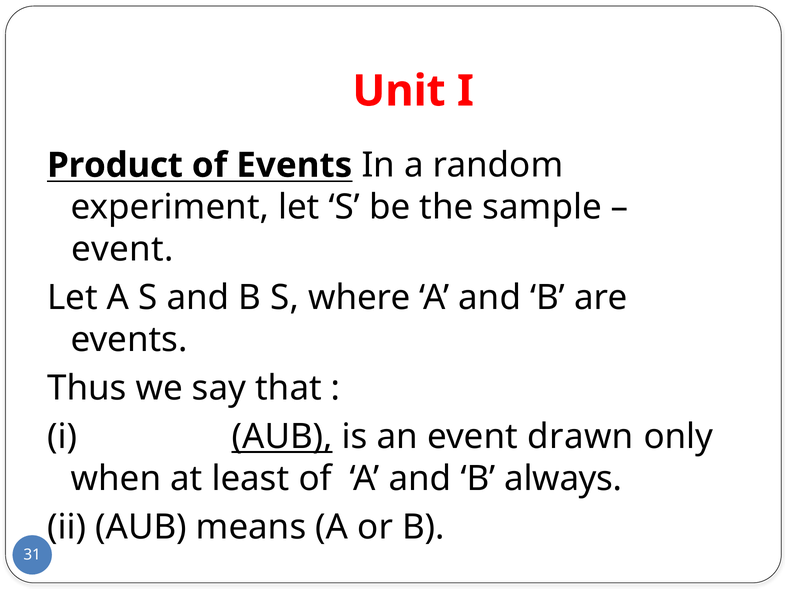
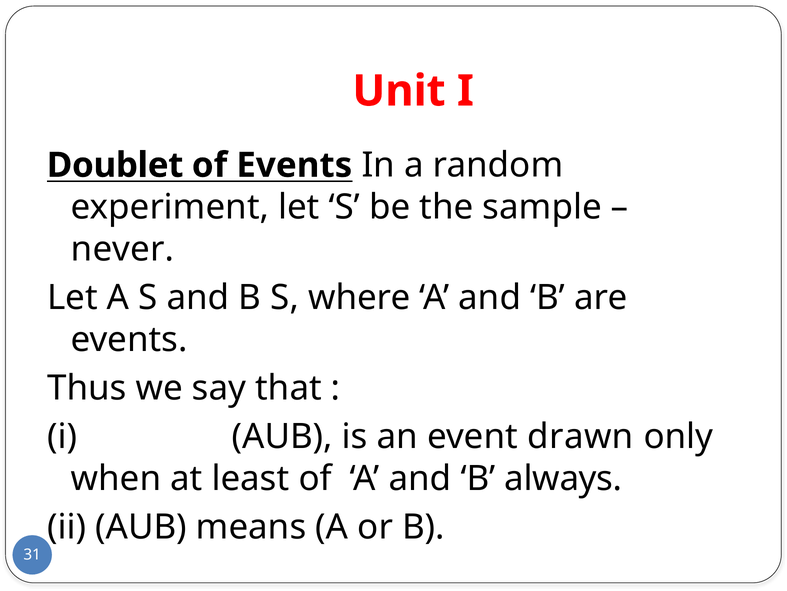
Product: Product -> Doublet (115, 165)
event: event -> never (122, 249)
AUB underline: present -> none (282, 436)
